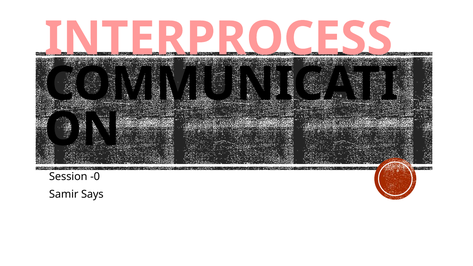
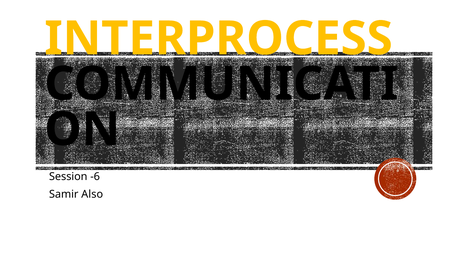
INTERPROCESS colour: pink -> yellow (219, 39)
-0: -0 -> -6 (95, 177)
Says: Says -> Also (92, 194)
